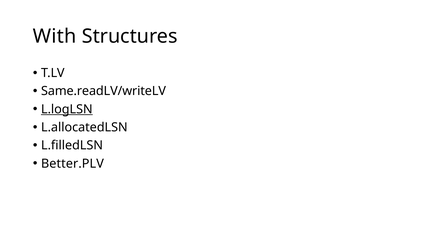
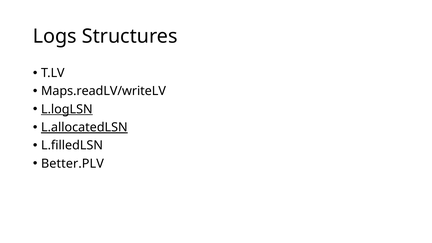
With: With -> Logs (55, 36)
Same.readLV/writeLV: Same.readLV/writeLV -> Maps.readLV/writeLV (103, 91)
L.allocatedLSN underline: none -> present (84, 127)
